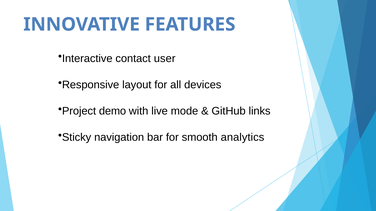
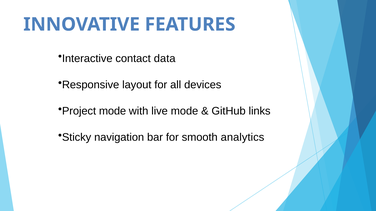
user: user -> data (165, 59)
Project demo: demo -> mode (113, 111)
